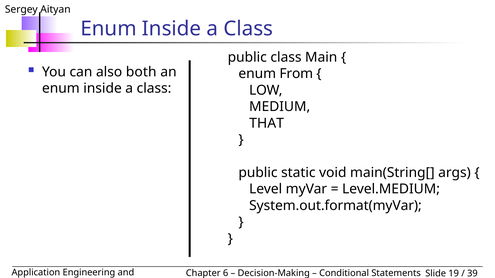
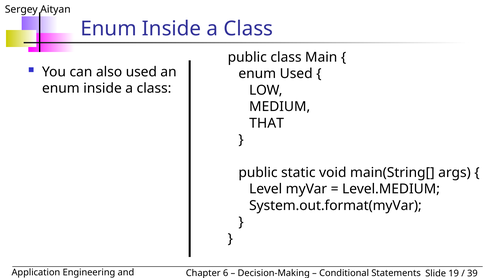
also both: both -> used (141, 72)
enum From: From -> Used (296, 74)
